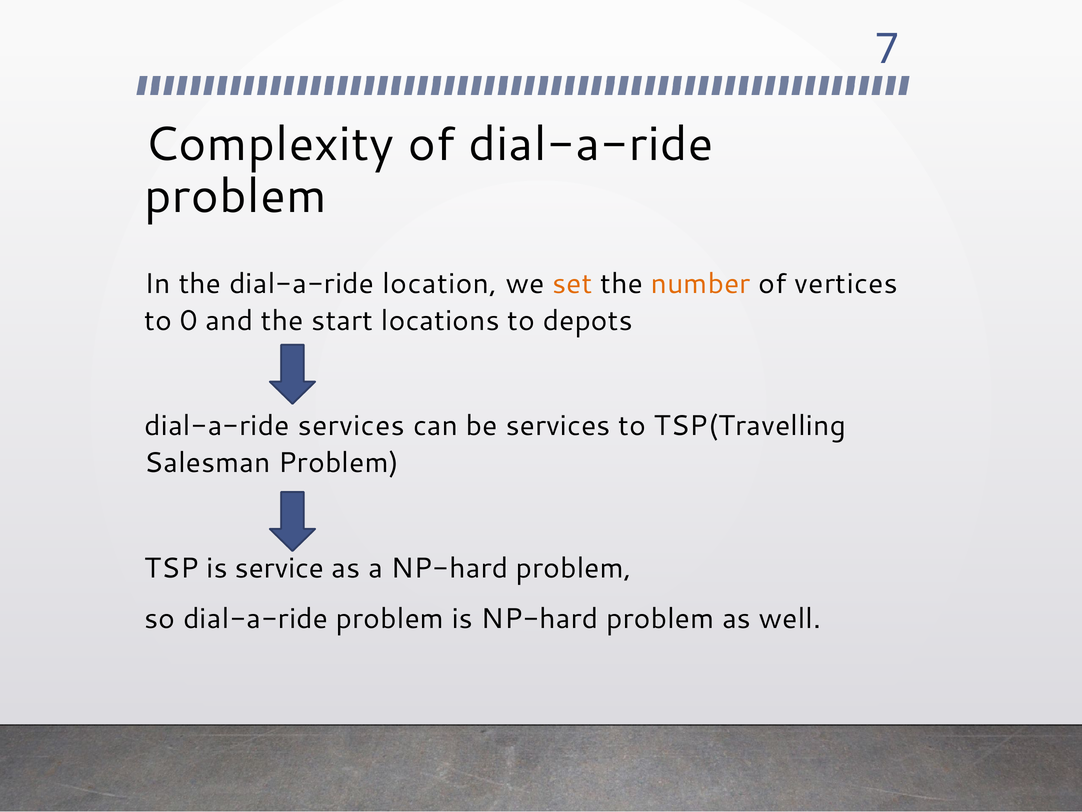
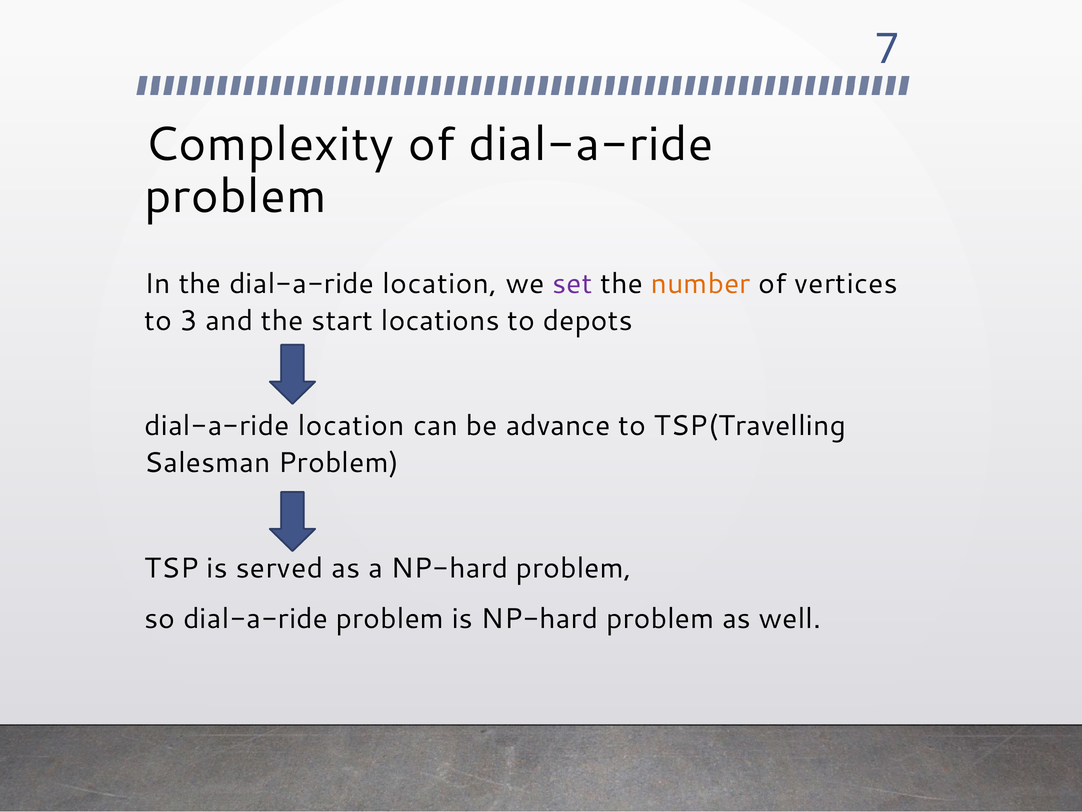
set colour: orange -> purple (572, 284)
0: 0 -> 3 (189, 321)
services: services -> location (351, 426)
be services: services -> advance (558, 426)
service: service -> served (279, 568)
